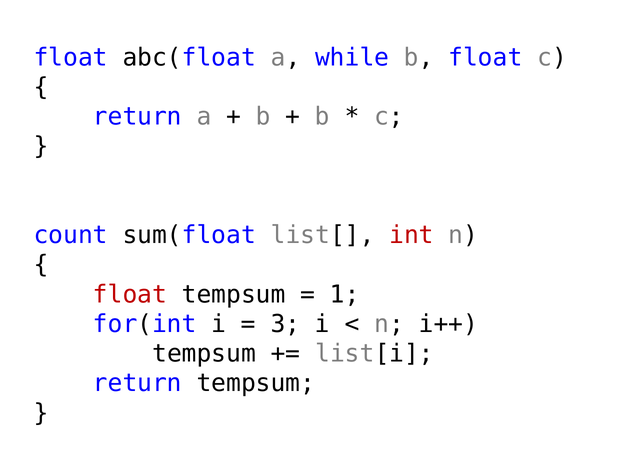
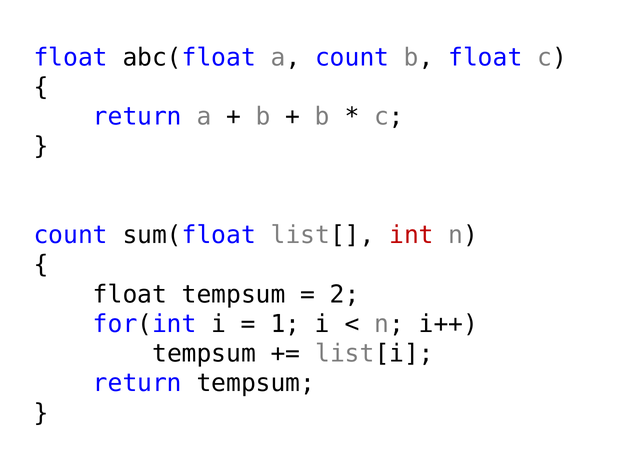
a while: while -> count (352, 57)
float colour: red -> black (130, 294)
1: 1 -> 2 (345, 294)
3: 3 -> 1 (285, 324)
